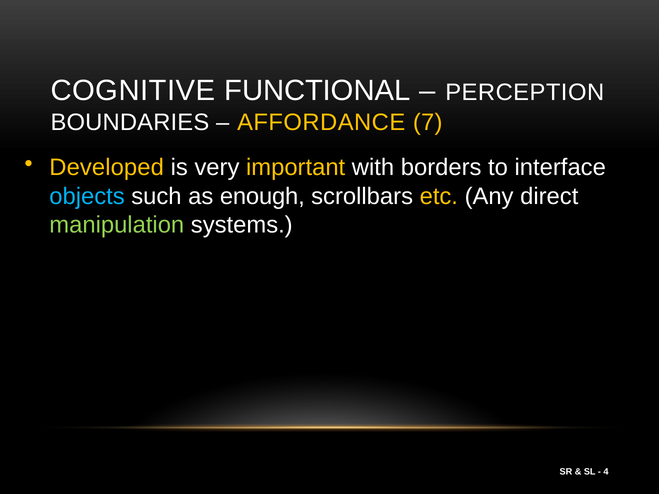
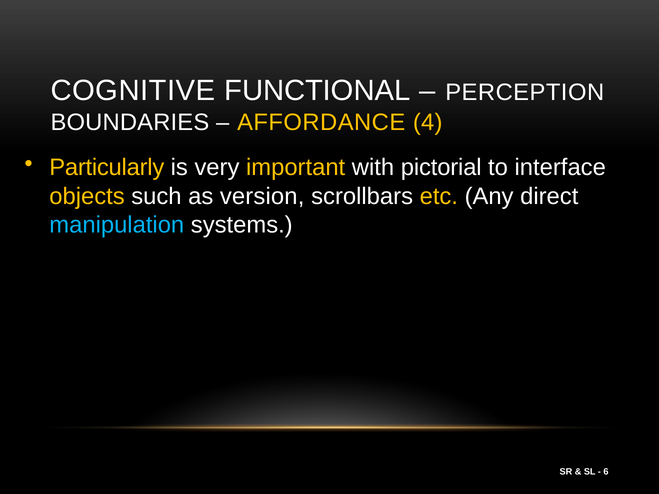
7: 7 -> 4 (428, 122)
Developed: Developed -> Particularly (107, 168)
borders: borders -> pictorial (441, 168)
objects colour: light blue -> yellow (87, 196)
enough: enough -> version (262, 196)
manipulation colour: light green -> light blue (117, 225)
4: 4 -> 6 (606, 472)
